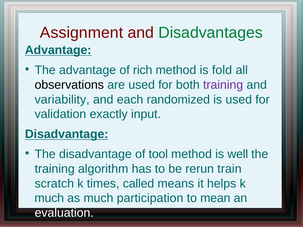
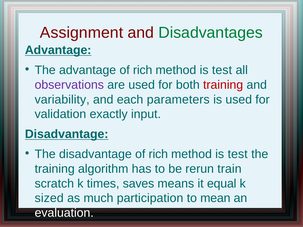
fold: fold -> test (222, 70)
observations colour: black -> purple (69, 85)
training colour: purple -> red (223, 85)
randomized: randomized -> parameters (178, 100)
disadvantage of tool: tool -> rich (158, 154)
well: well -> test (238, 154)
called: called -> saves (138, 184)
helps: helps -> equal (222, 184)
much: much -> sized (49, 198)
